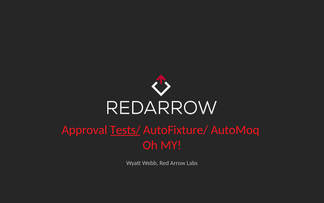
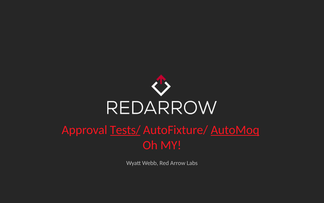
AutoMoq underline: none -> present (235, 130)
